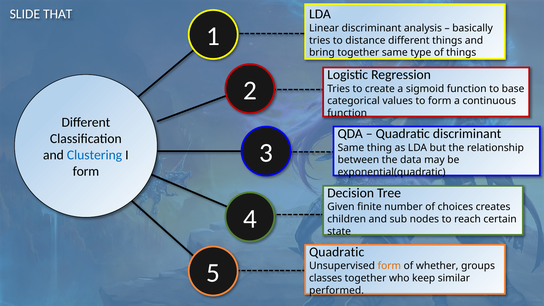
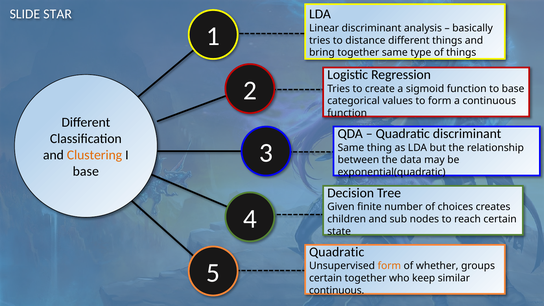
THAT: THAT -> STAR (58, 14)
Clustering colour: blue -> orange (95, 155)
form: form -> base (86, 171)
classes: classes -> certain (326, 278)
performed: performed -> continuous (337, 290)
